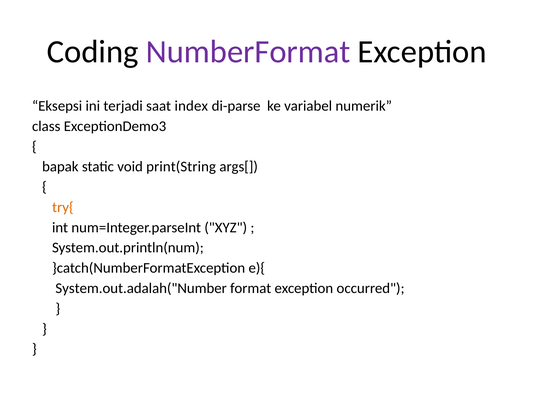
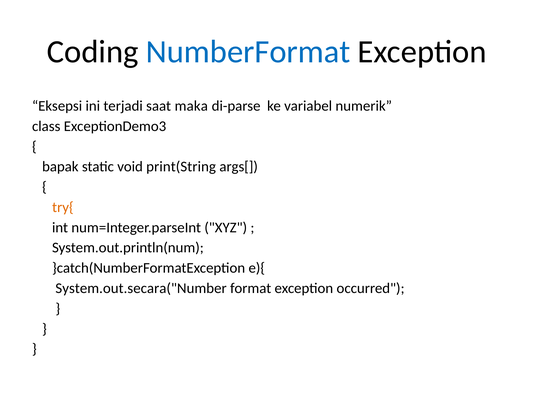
NumberFormat colour: purple -> blue (248, 52)
index: index -> maka (191, 106)
System.out.adalah("Number: System.out.adalah("Number -> System.out.secara("Number (141, 289)
